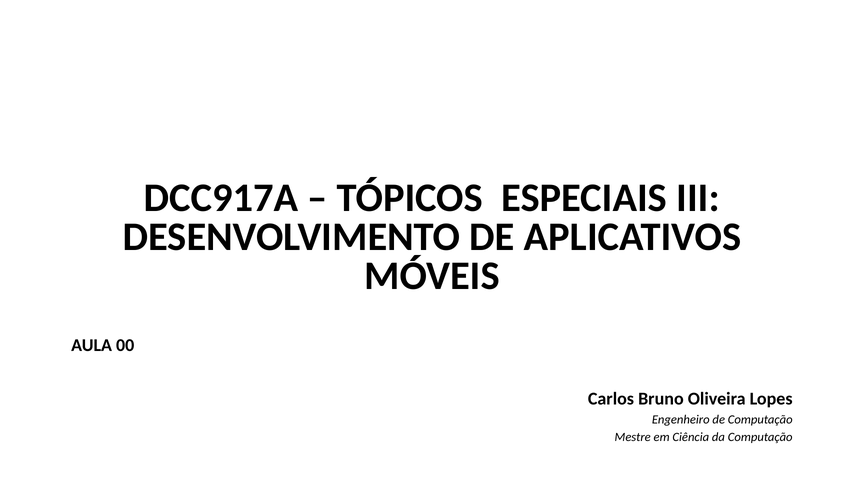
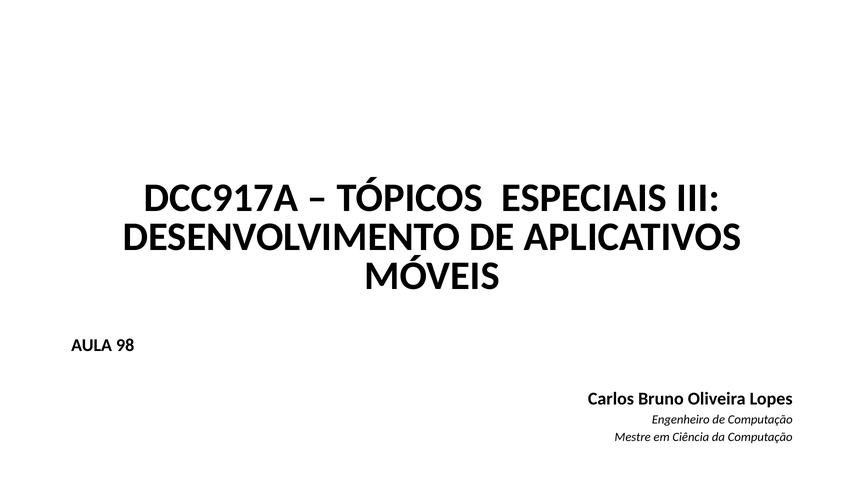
00: 00 -> 98 (125, 345)
